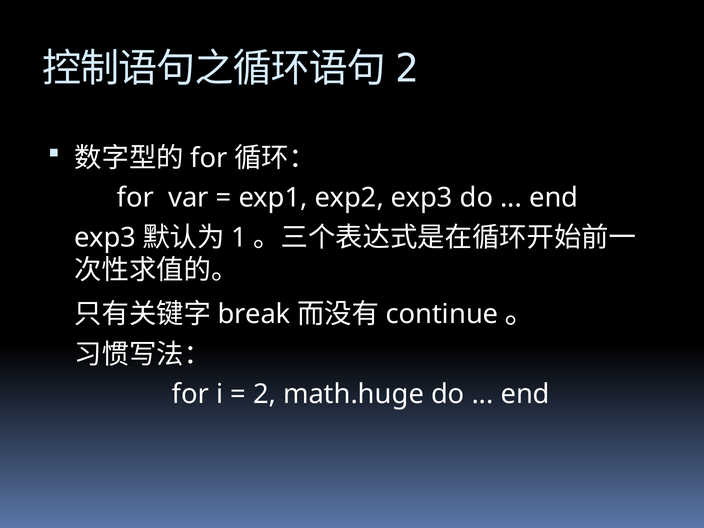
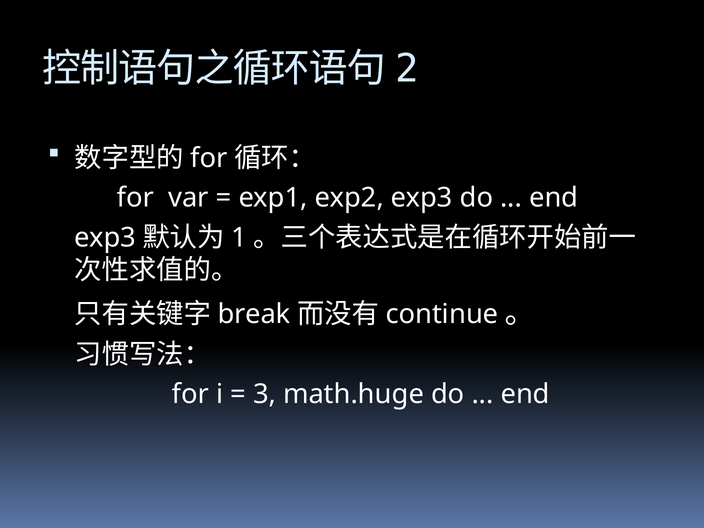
2: 2 -> 3 (265, 394)
